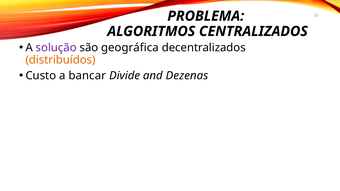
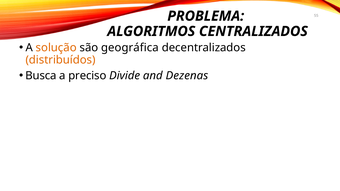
solução colour: purple -> orange (56, 48)
Custo: Custo -> Busca (41, 76)
bancar: bancar -> preciso (87, 76)
